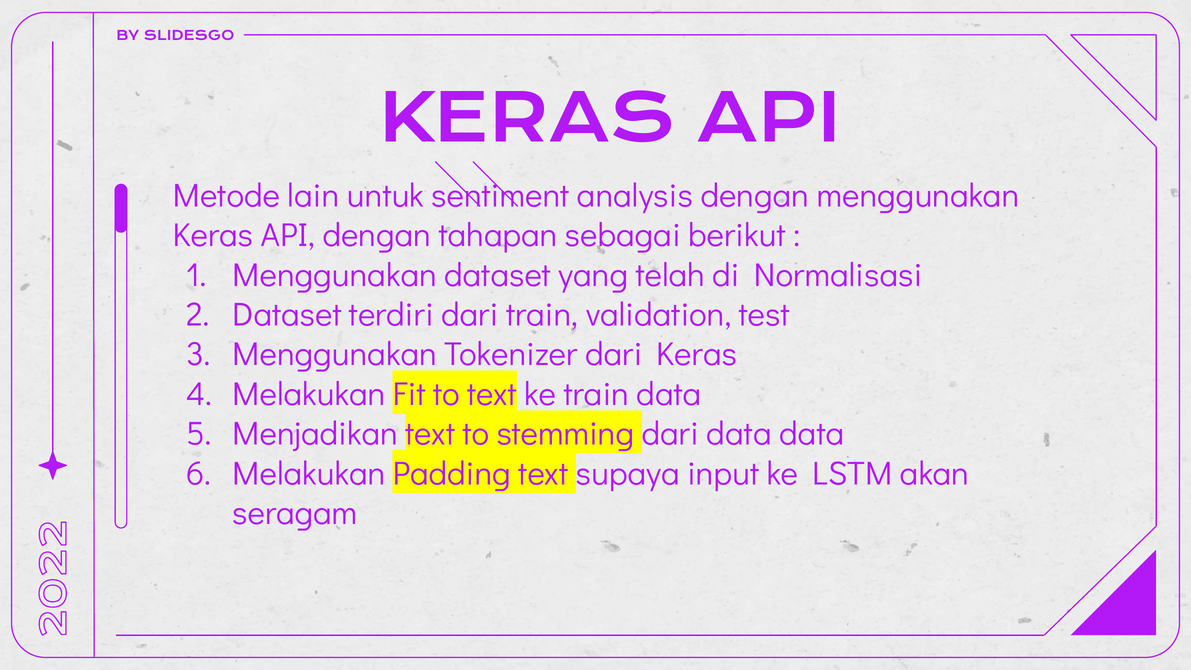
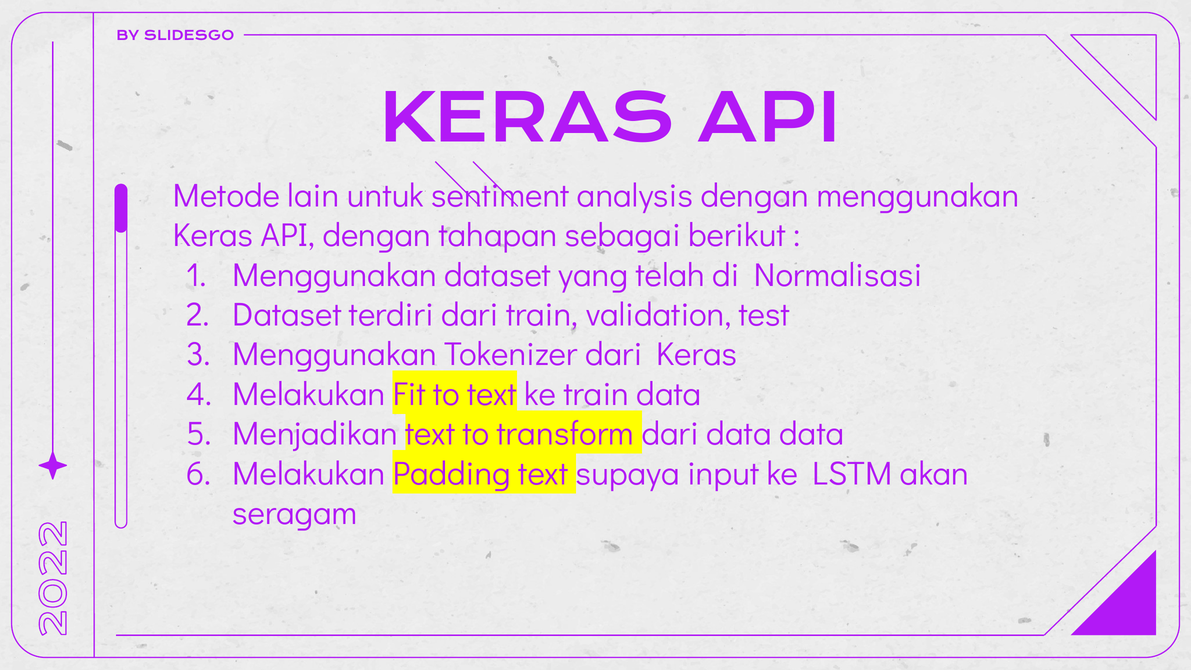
stemming: stemming -> transform (565, 434)
